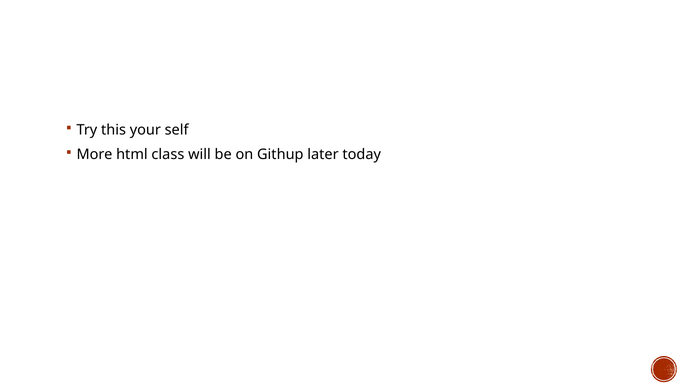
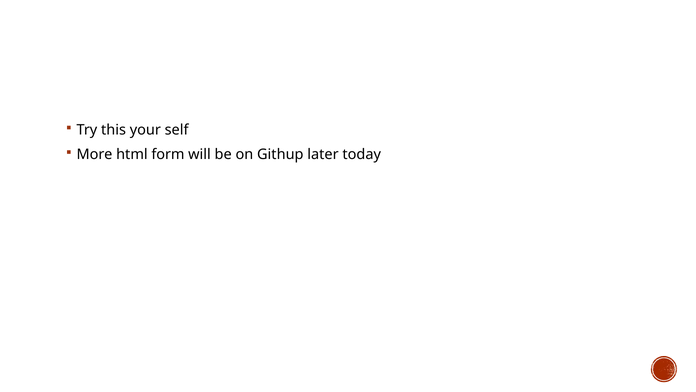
class: class -> form (168, 154)
